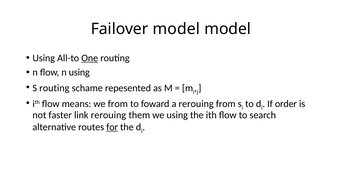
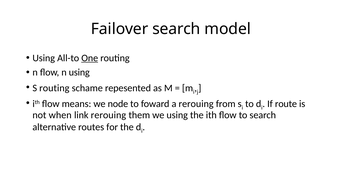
Failover model: model -> search (176, 29)
we from: from -> node (118, 104)
order: order -> route (286, 104)
faster: faster -> when (60, 115)
for underline: present -> none (112, 127)
